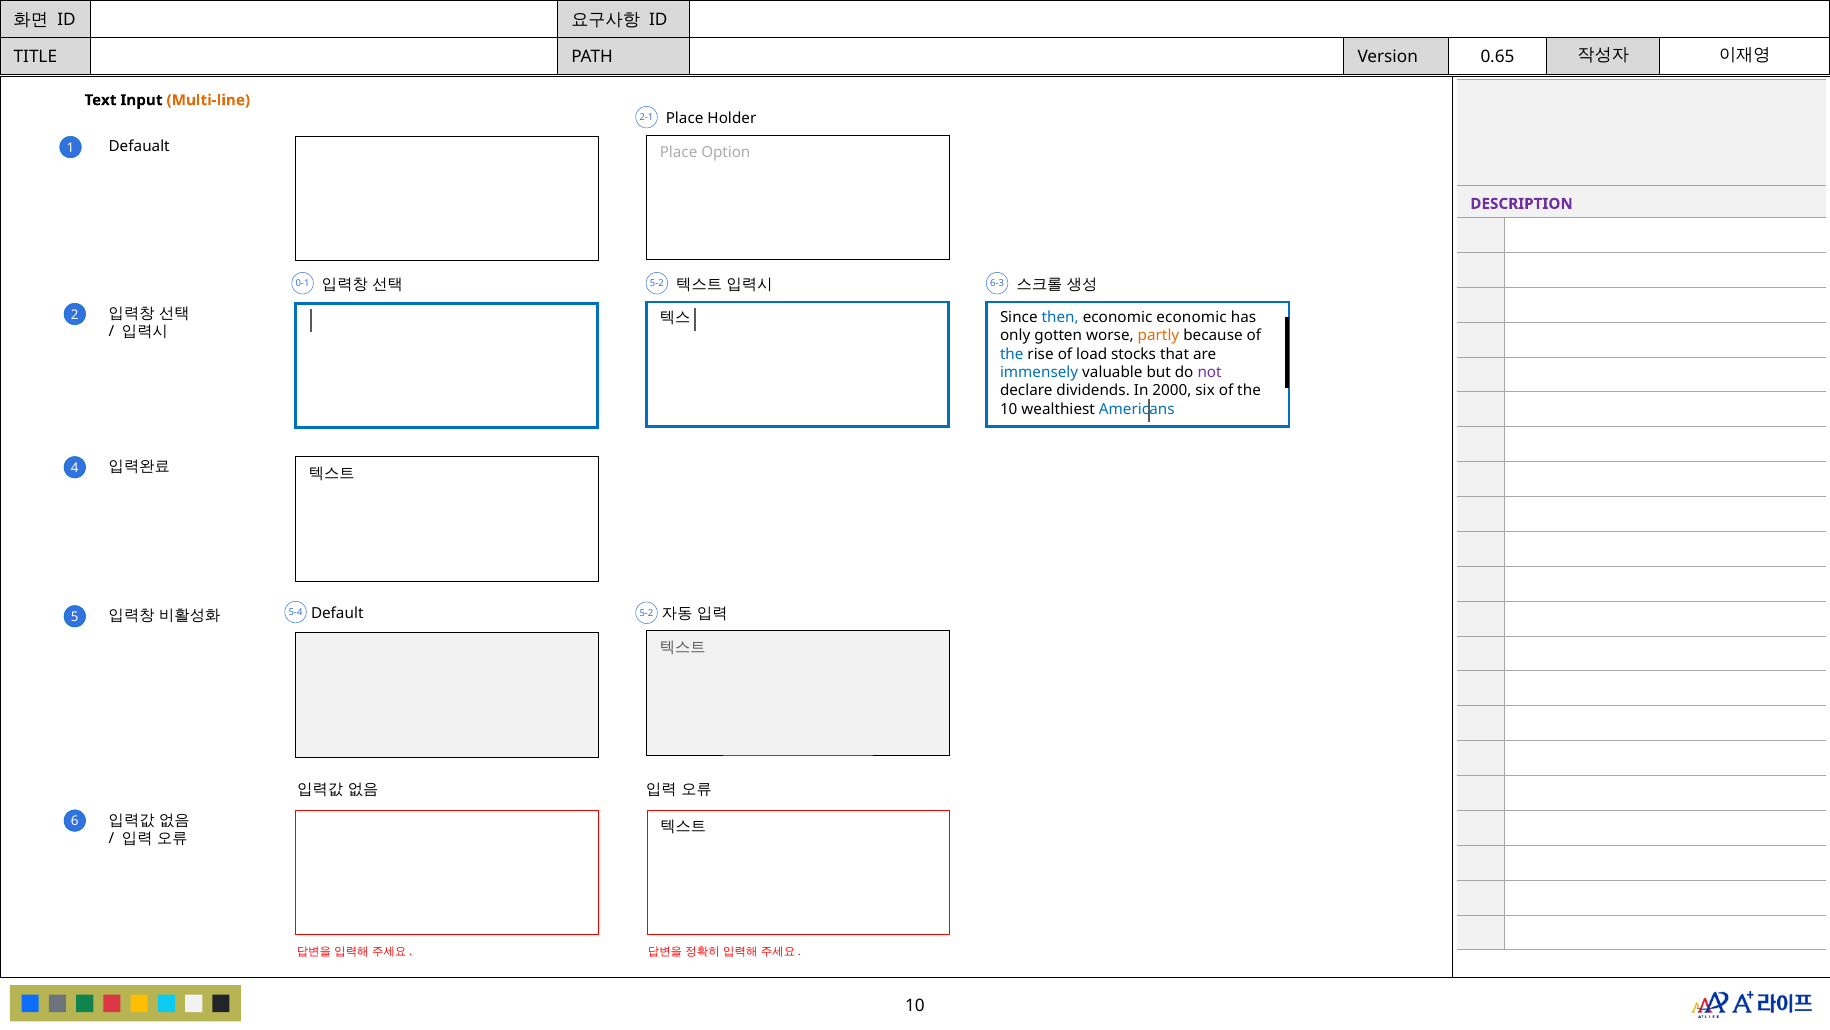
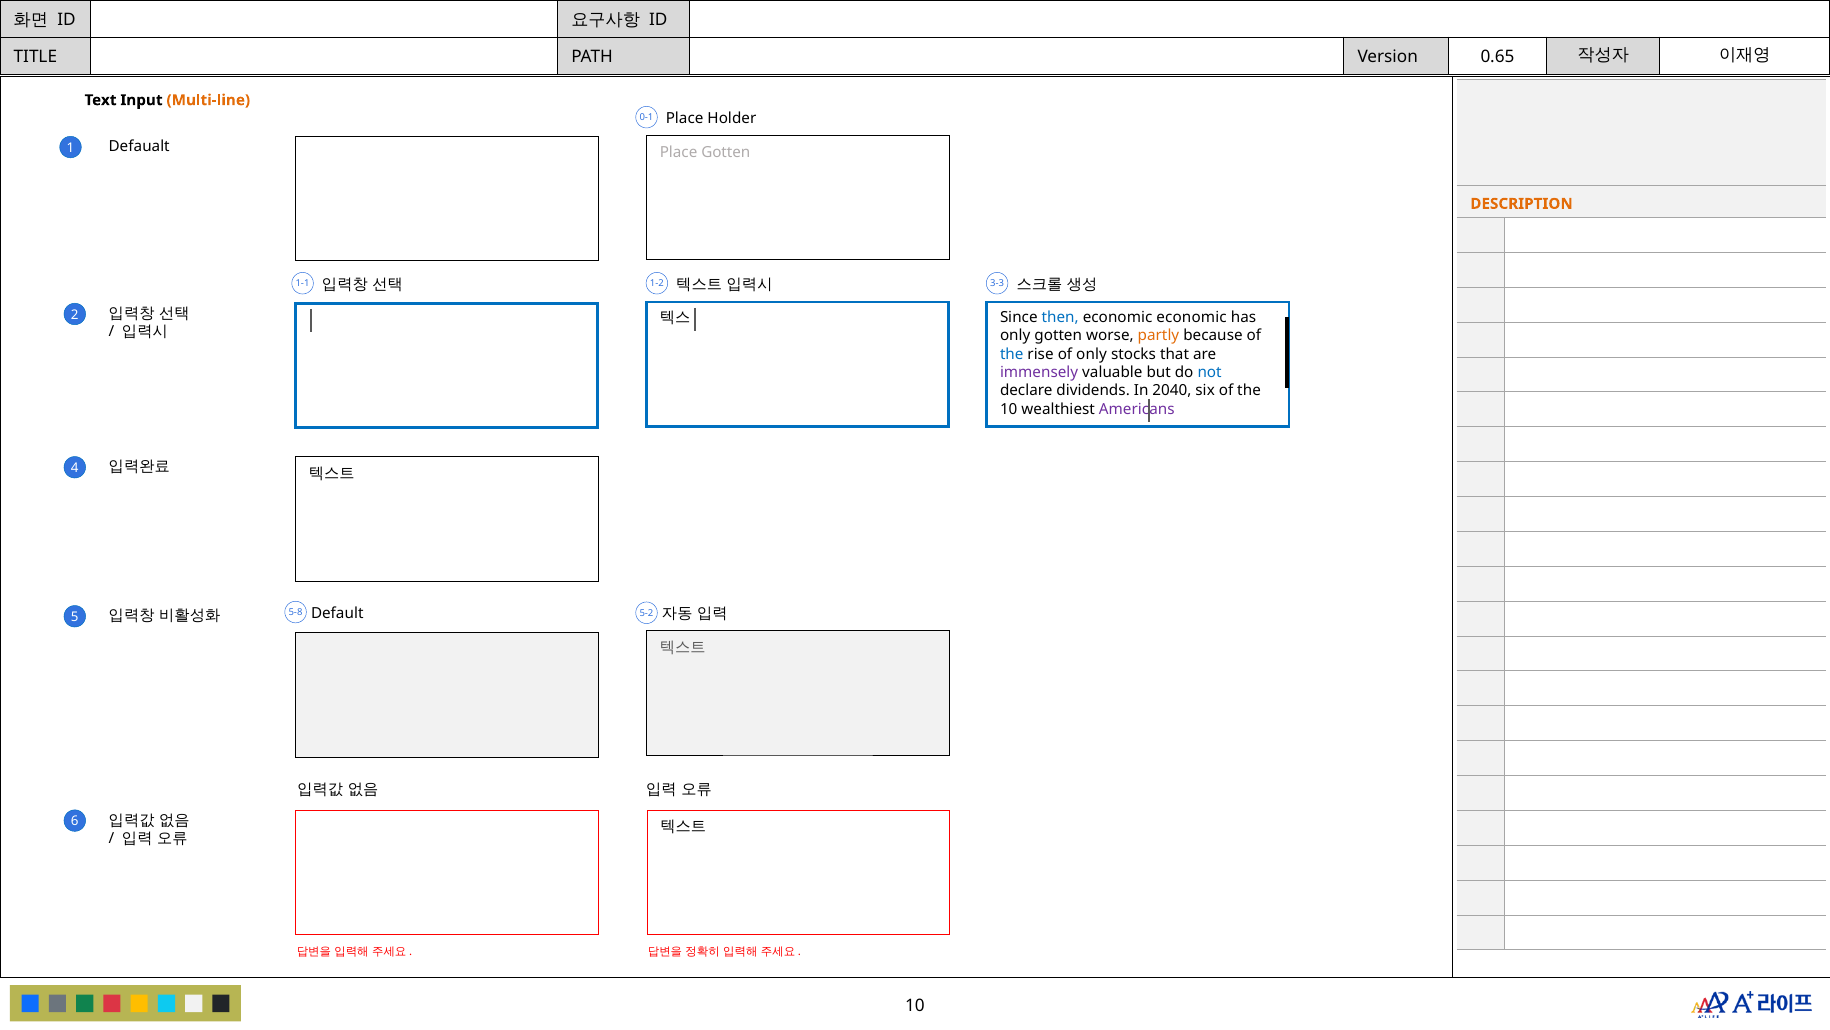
2-1: 2-1 -> 0-1 (646, 118)
Place Option: Option -> Gotten (726, 152)
DESCRIPTION colour: purple -> orange (1522, 204)
0-1: 0-1 -> 1-1 (303, 284)
5-2: 5-2 -> 1-2 (657, 284)
6-3: 6-3 -> 3-3 (997, 284)
of load: load -> only (1092, 354)
immensely colour: blue -> purple (1039, 372)
not colour: purple -> blue (1210, 372)
2000: 2000 -> 2040 (1172, 391)
Americans colour: blue -> purple (1137, 409)
5-4: 5-4 -> 5-8 (296, 612)
